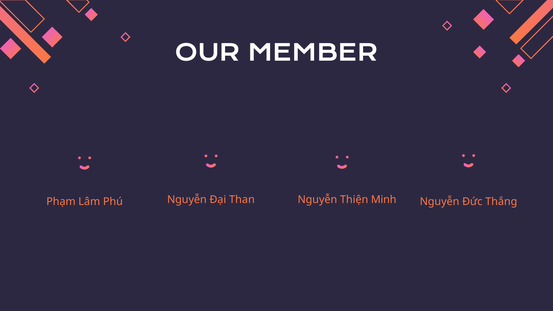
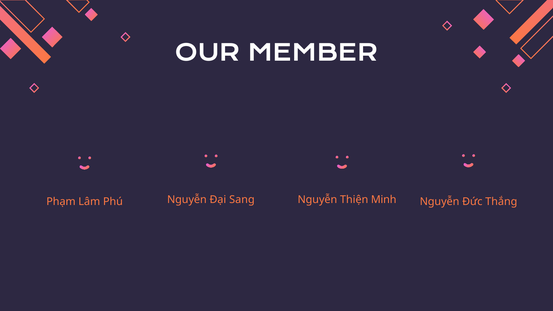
Than: Than -> Sang (242, 200)
